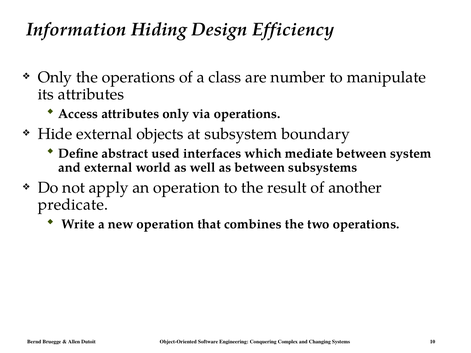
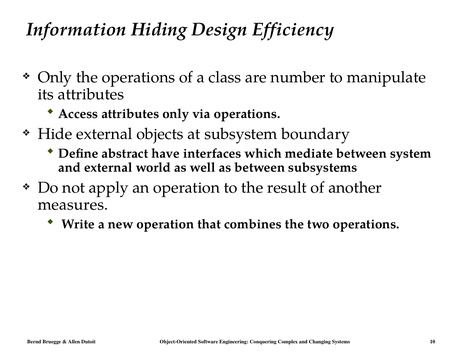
used: used -> have (166, 154)
predicate: predicate -> measures (73, 205)
